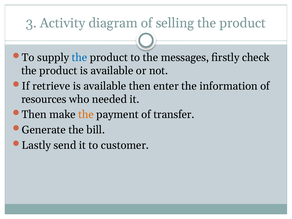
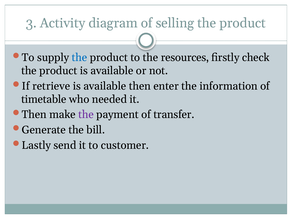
messages: messages -> resources (185, 58)
resources: resources -> timetable (44, 99)
the colour: orange -> purple (86, 115)
